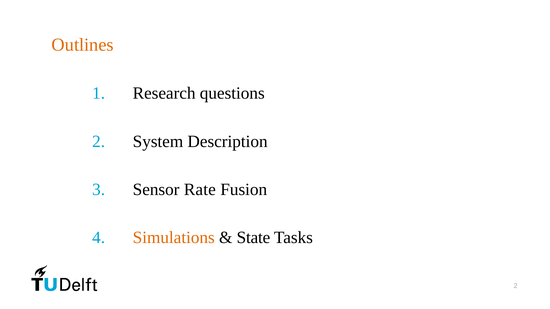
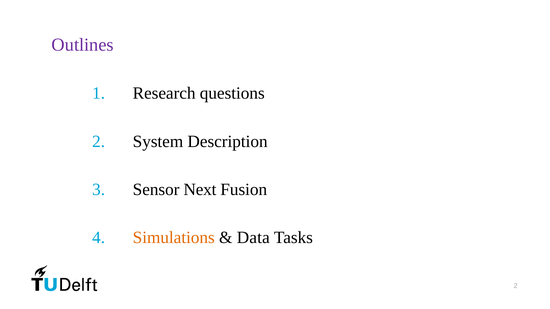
Outlines colour: orange -> purple (83, 45)
Rate: Rate -> Next (200, 190)
State: State -> Data (253, 238)
